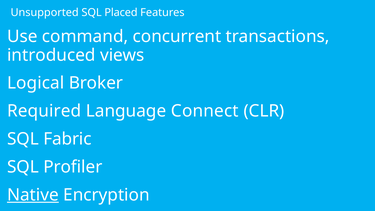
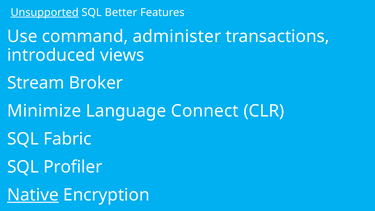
Unsupported underline: none -> present (45, 12)
Placed: Placed -> Better (121, 12)
concurrent: concurrent -> administer (177, 37)
Logical: Logical -> Stream (36, 83)
Required: Required -> Minimize (44, 111)
